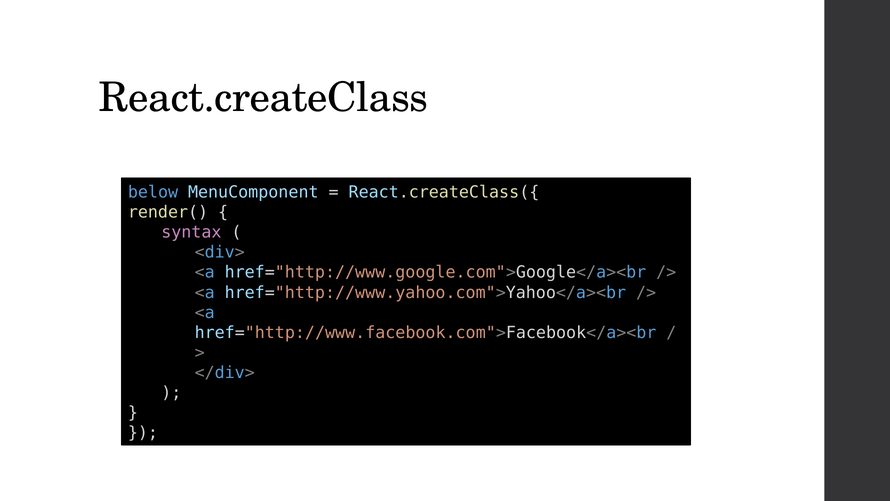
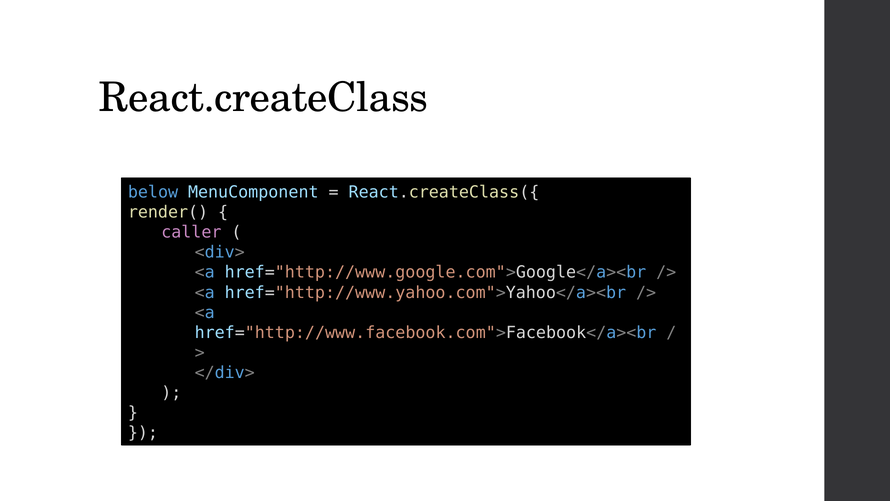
syntax: syntax -> caller (191, 232)
